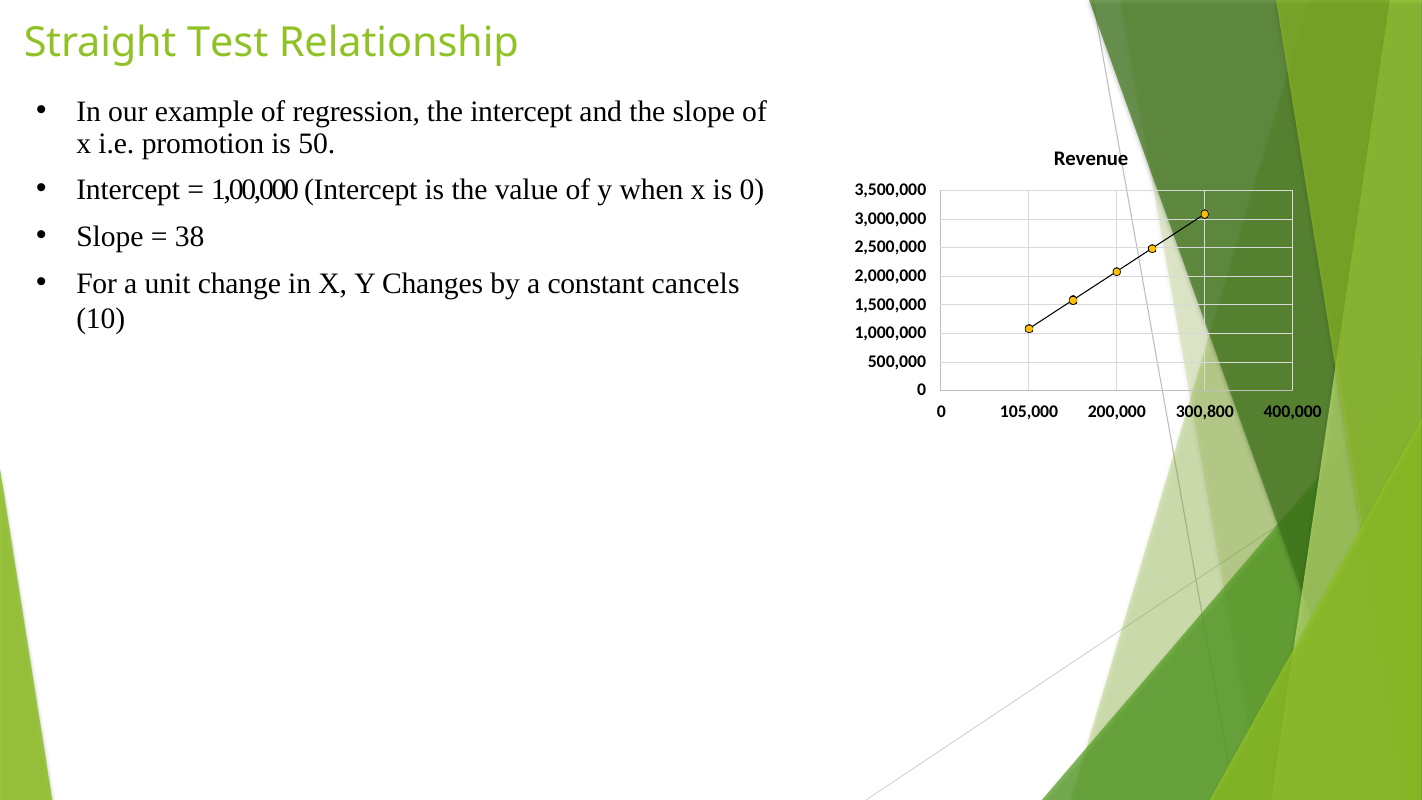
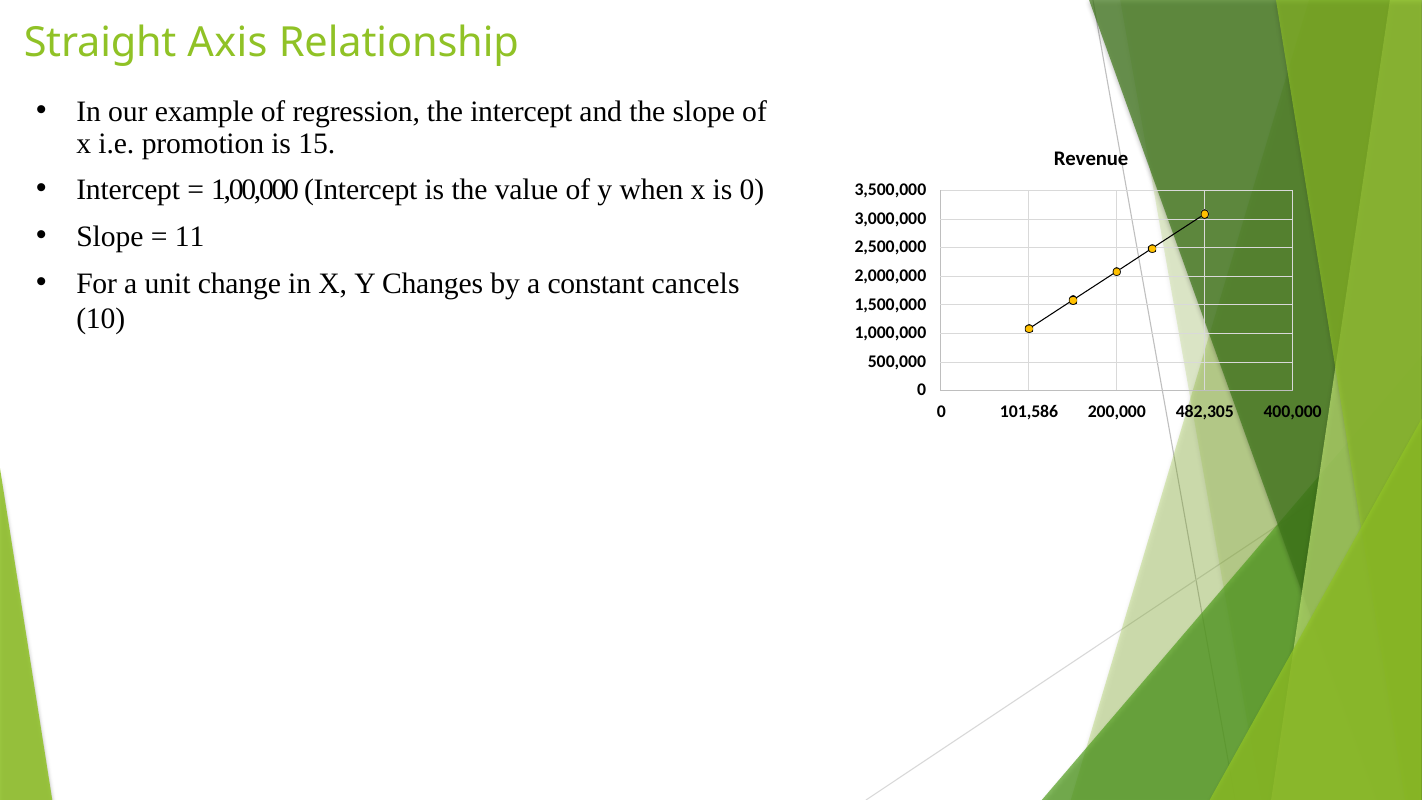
Test: Test -> Axis (227, 42)
50: 50 -> 15 (317, 143)
38: 38 -> 11 (190, 236)
105,000: 105,000 -> 101,586 (1029, 411)
300,800: 300,800 -> 482,305 (1205, 411)
